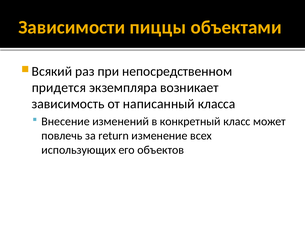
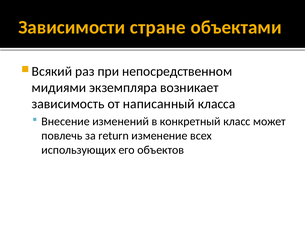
пиццы: пиццы -> стране (158, 27)
придется: придется -> мидиями (59, 88)
